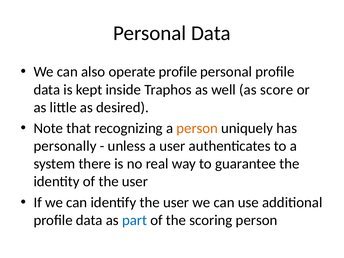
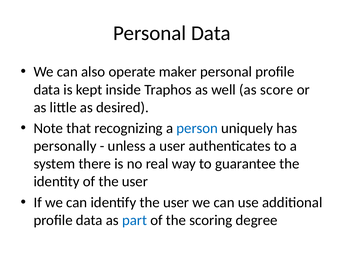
operate profile: profile -> maker (178, 72)
person colour: orange -> blue (197, 128)
scoring person: person -> degree (257, 220)
